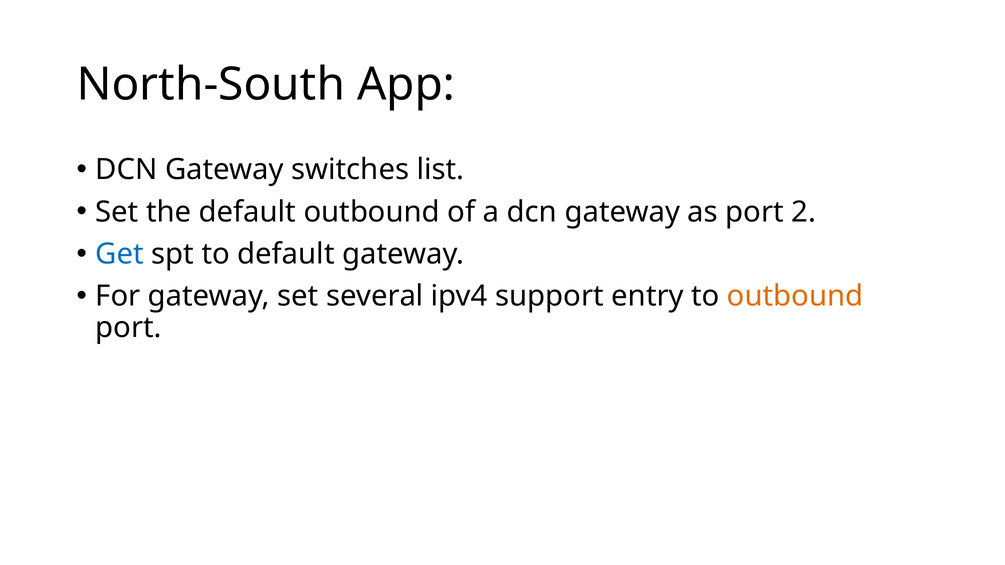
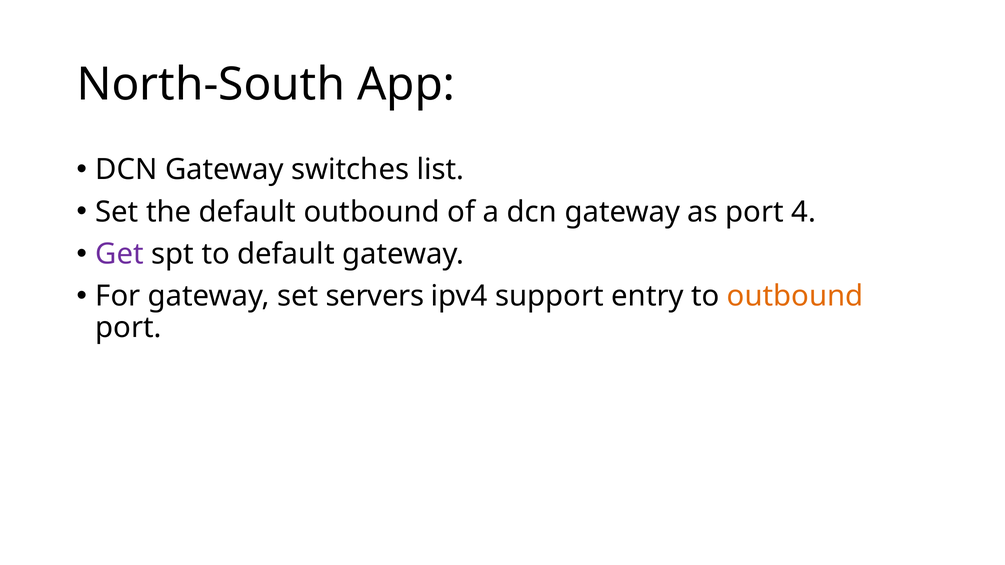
2: 2 -> 4 (804, 212)
Get colour: blue -> purple (120, 254)
several: several -> servers (375, 296)
